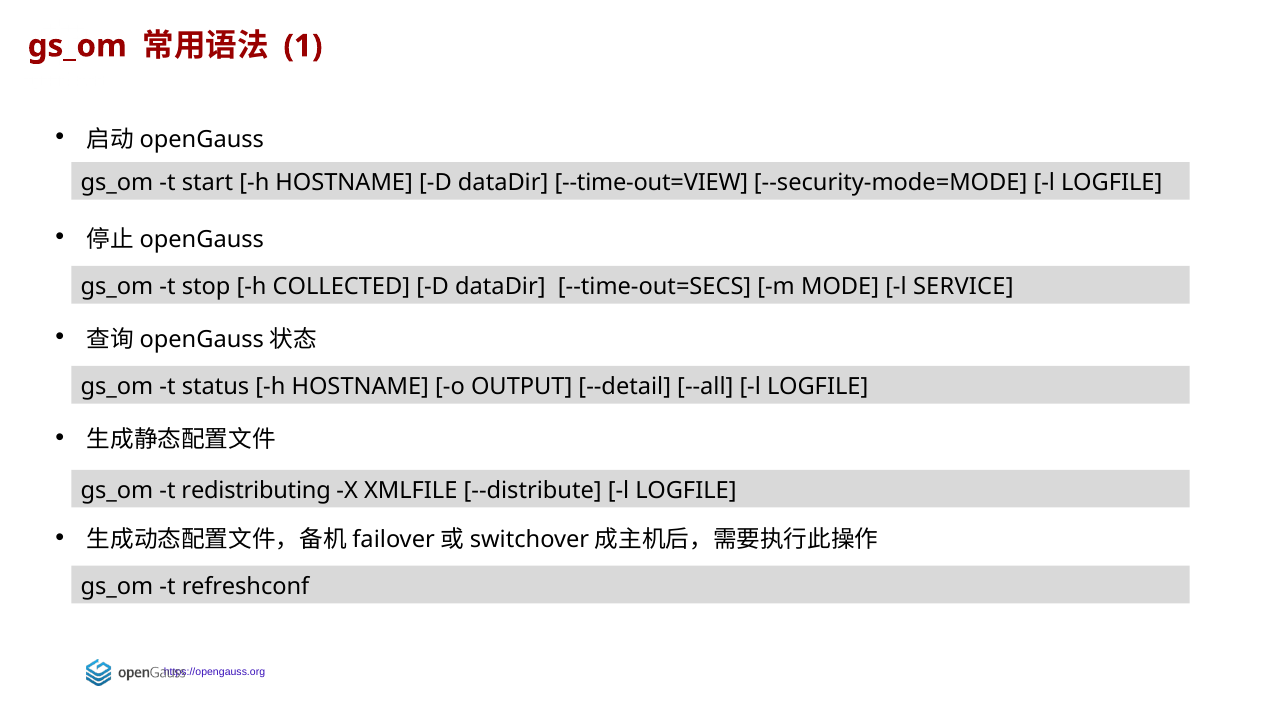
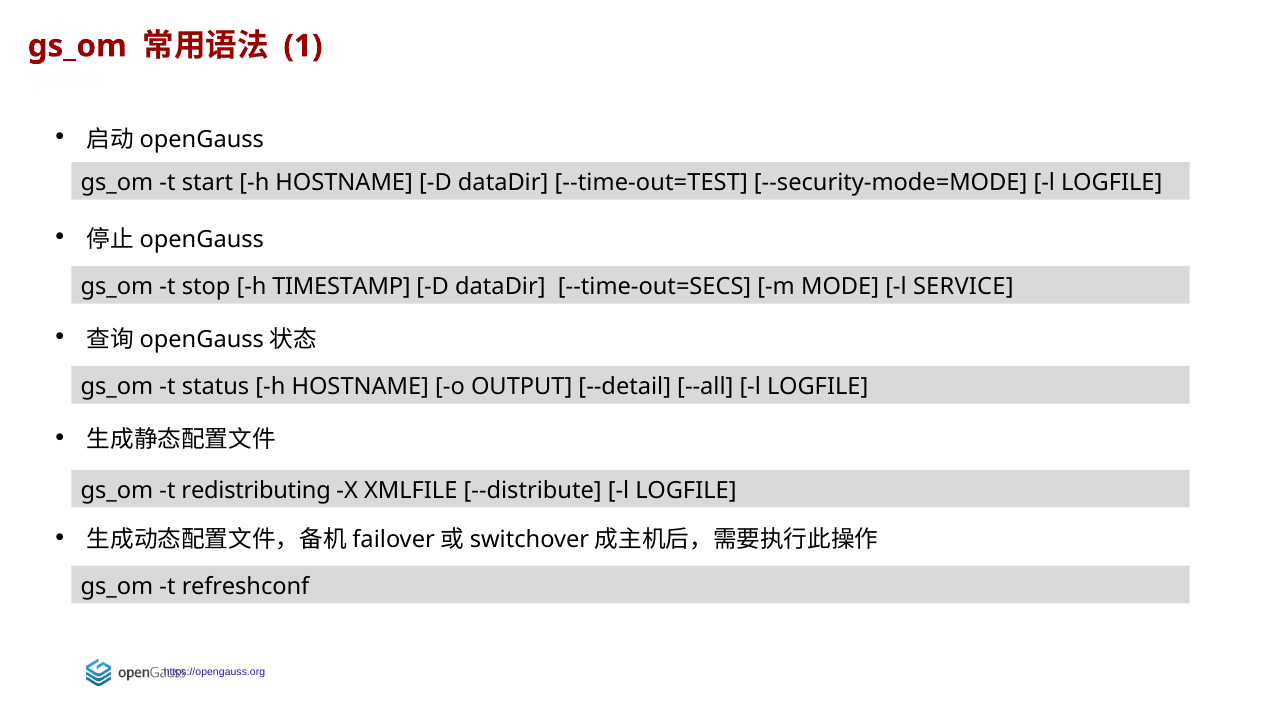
--time-out=VIEW: --time-out=VIEW -> --time-out=TEST (651, 183)
COLLECTED: COLLECTED -> TIMESTAMP (341, 286)
